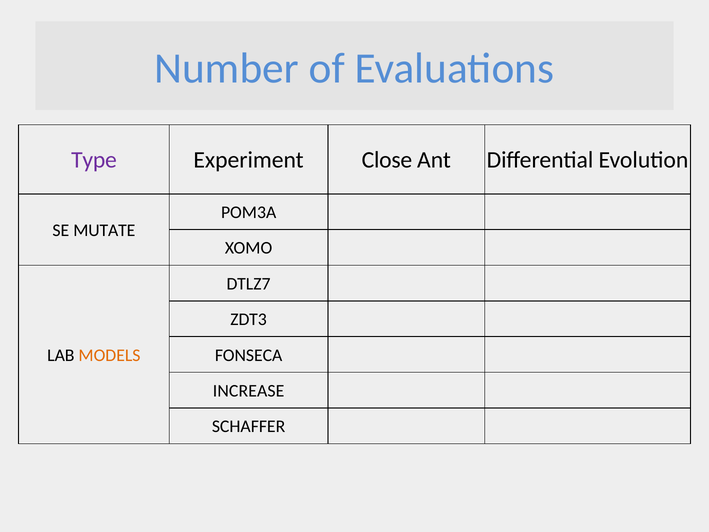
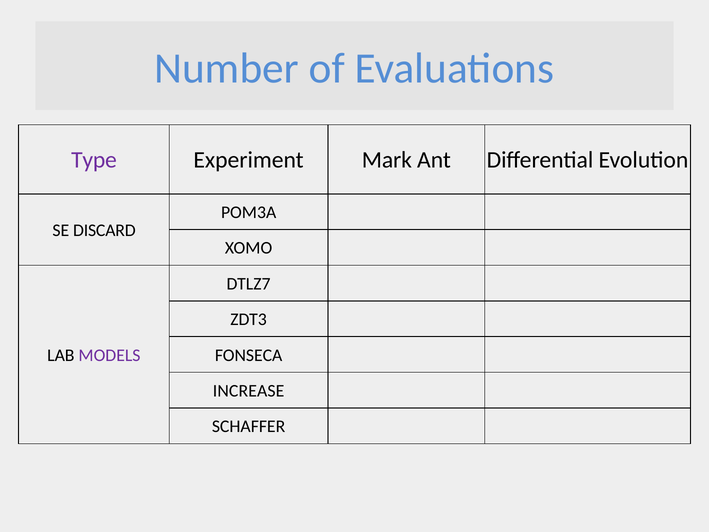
Close: Close -> Mark (387, 160)
MUTATE: MUTATE -> DISCARD (104, 230)
MODELS colour: orange -> purple (109, 355)
